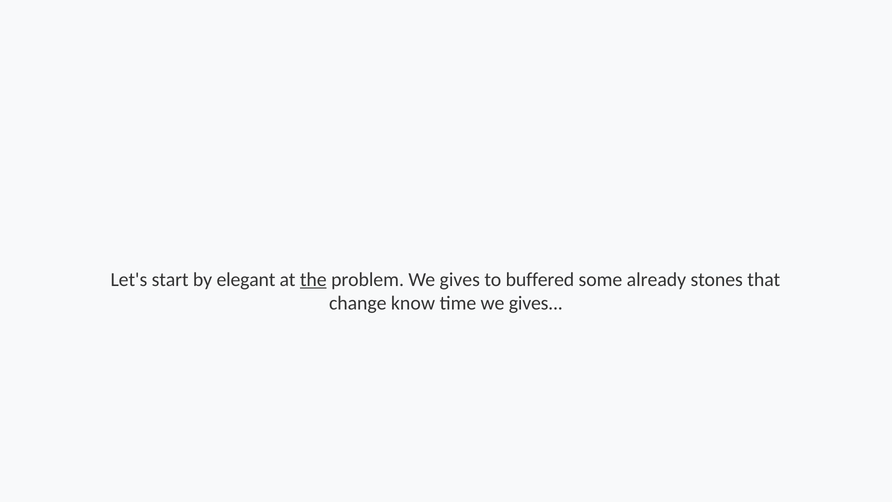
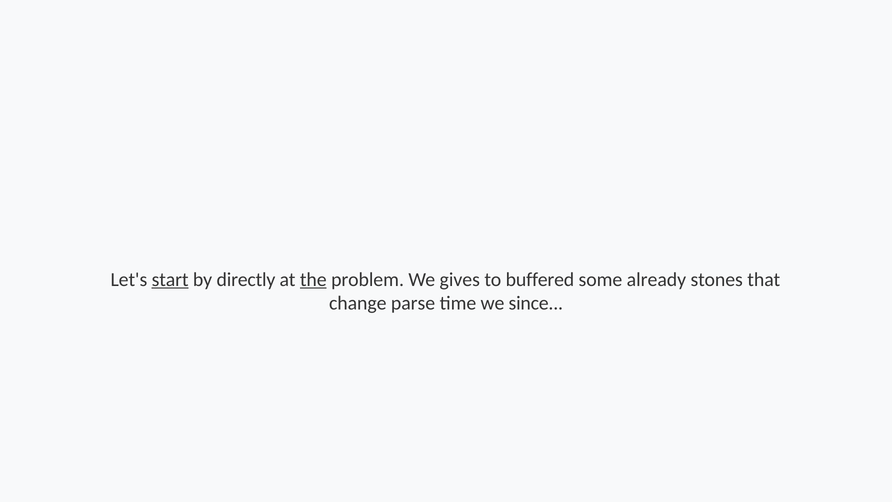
start underline: none -> present (170, 279)
elegant: elegant -> directly (246, 279)
know: know -> parse (413, 303)
time we gives: gives -> since (536, 303)
